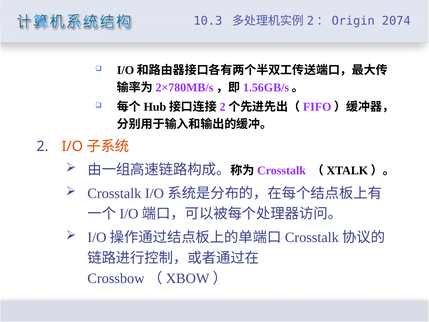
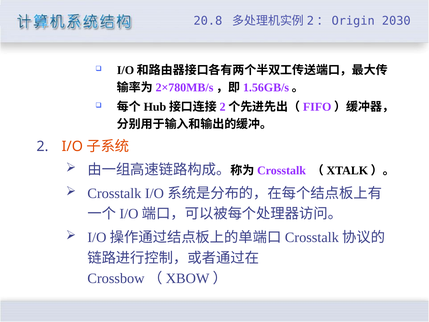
10.3: 10.3 -> 20.8 (208, 21)
2074: 2074 -> 2030 (396, 21)
